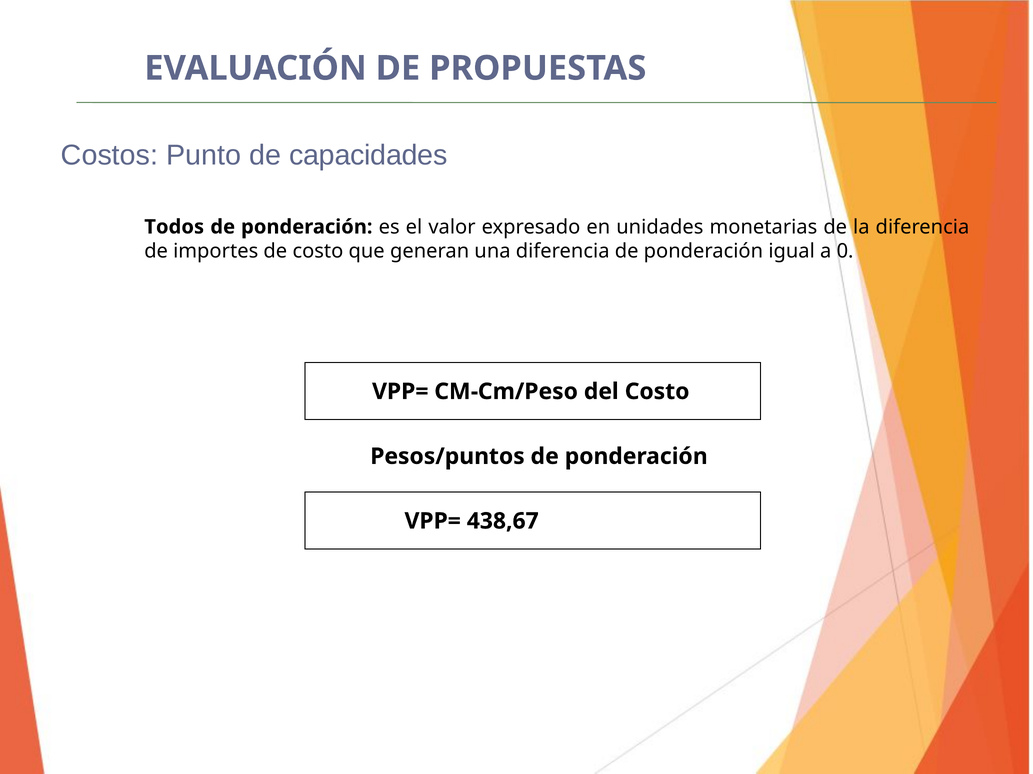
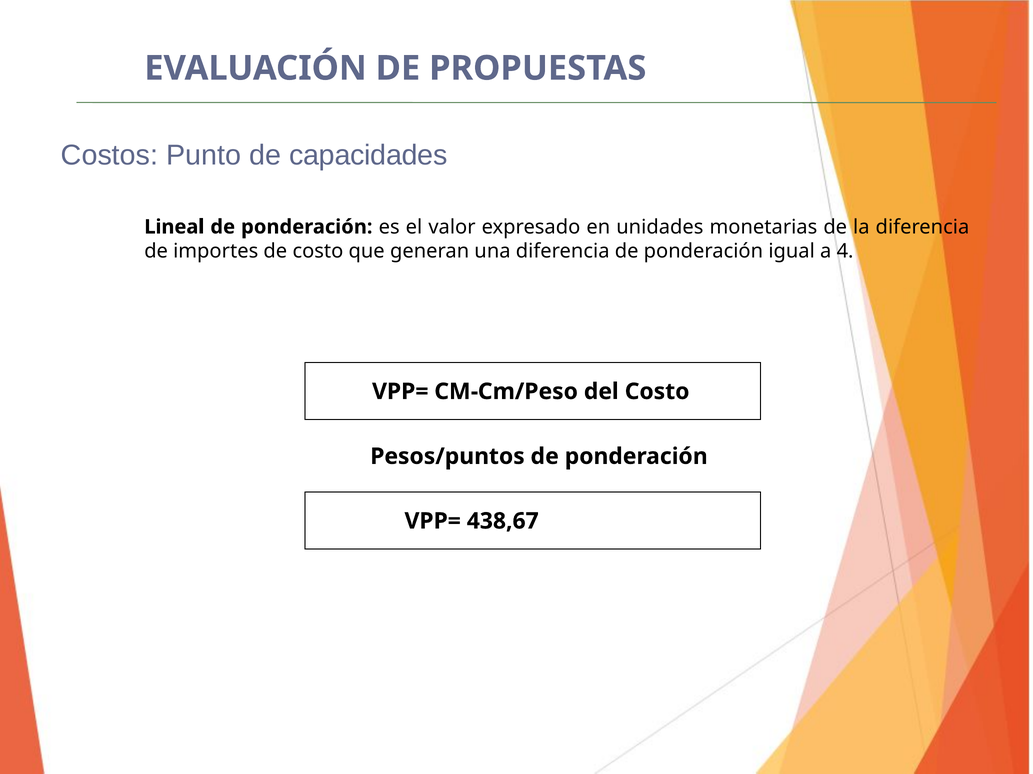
Todos: Todos -> Lineal (174, 227)
0: 0 -> 4 (845, 251)
